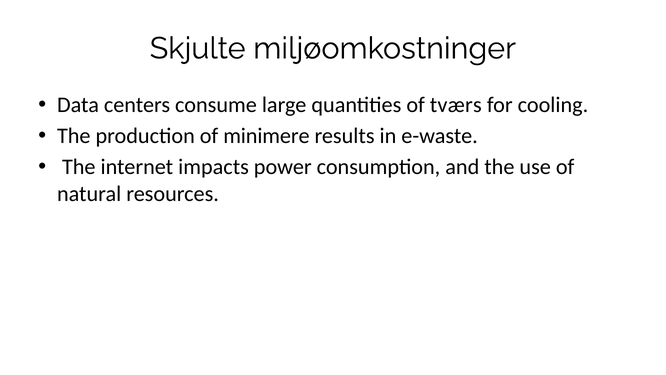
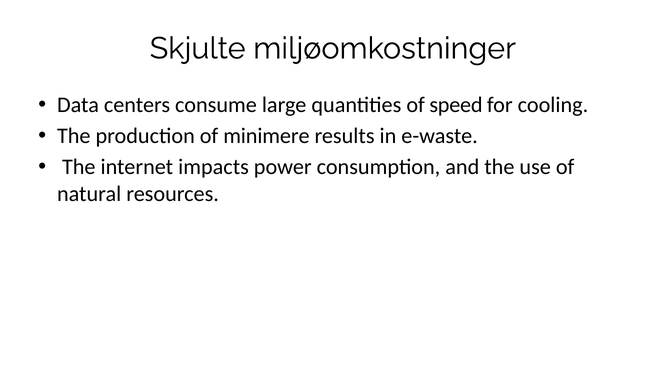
tværs: tværs -> speed (456, 105)
